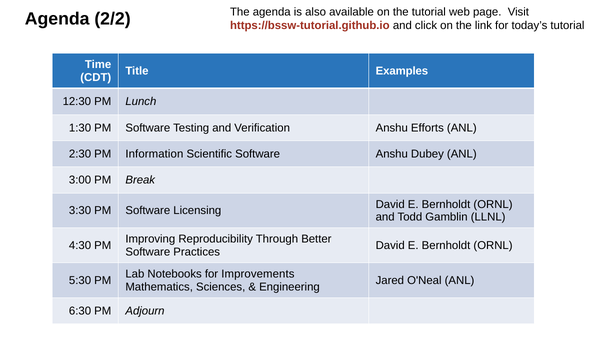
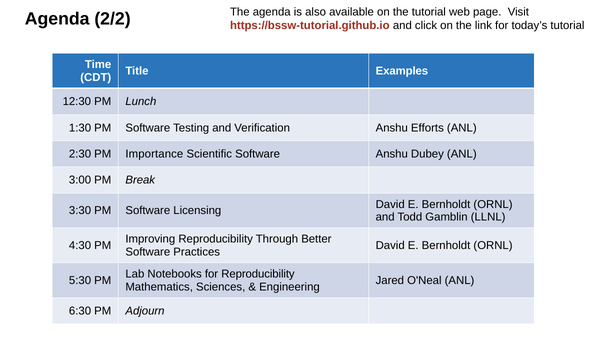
Information: Information -> Importance (154, 154)
for Improvements: Improvements -> Reproducibility (258, 274)
